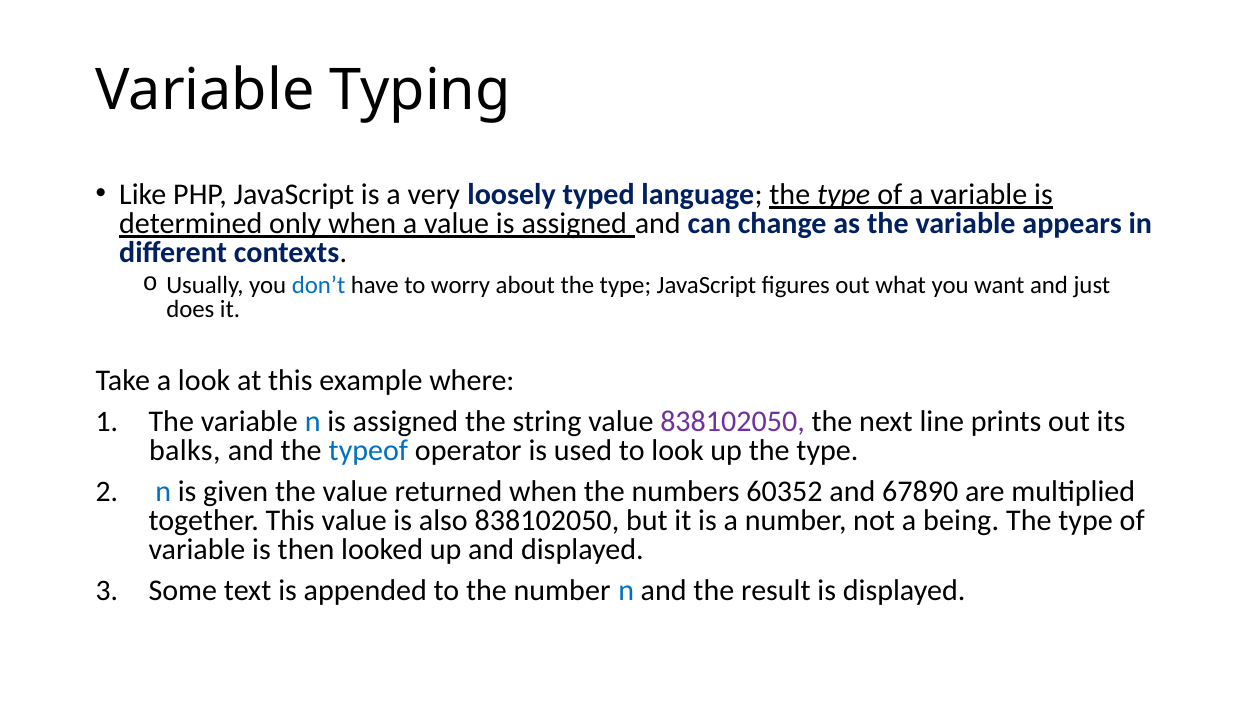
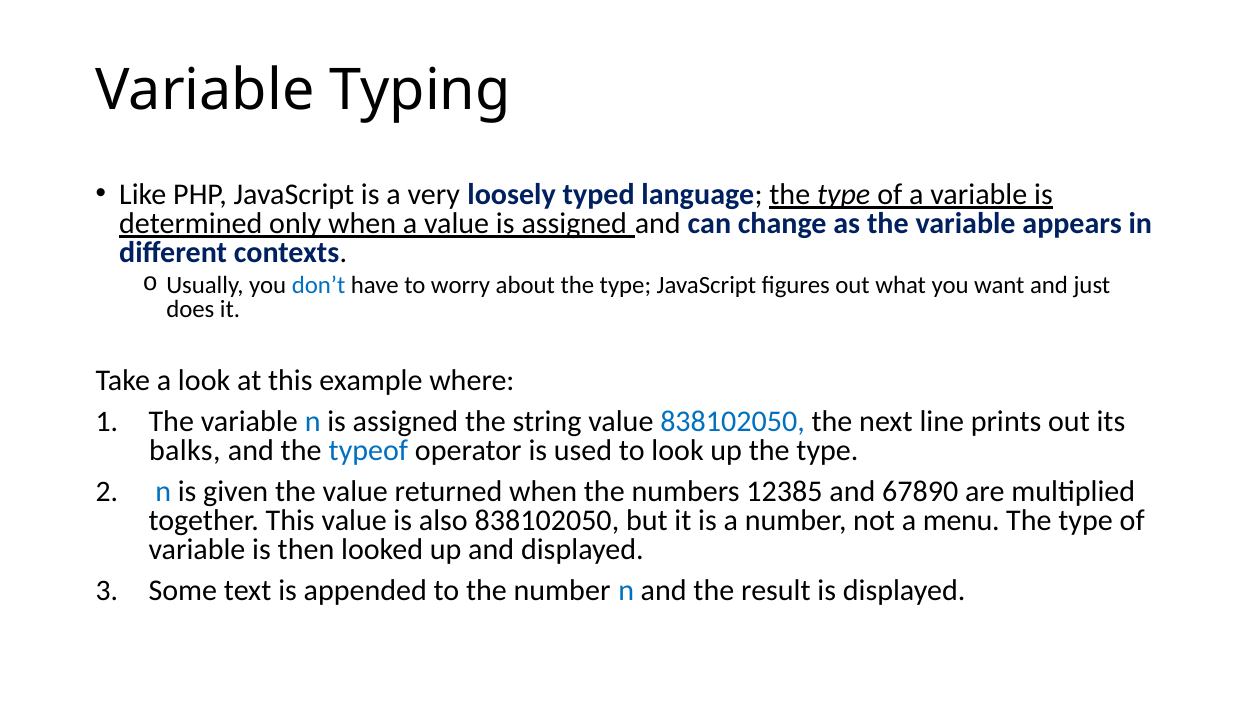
838102050 colour: purple -> blue (733, 421)
60352: 60352 -> 12385 (784, 492)
being: being -> menu (961, 521)
